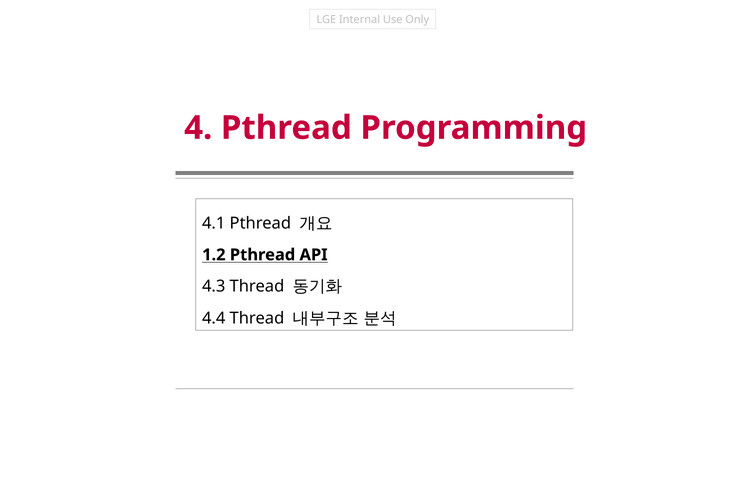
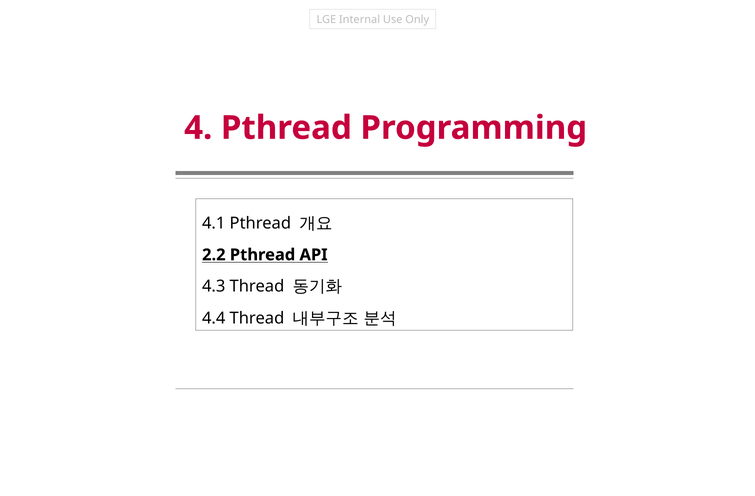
1.2: 1.2 -> 2.2 (214, 255)
